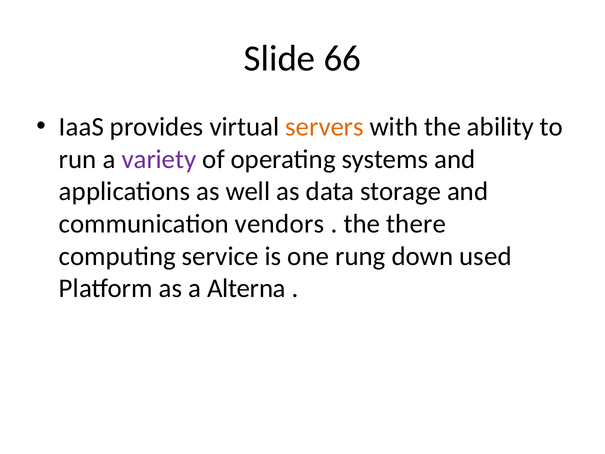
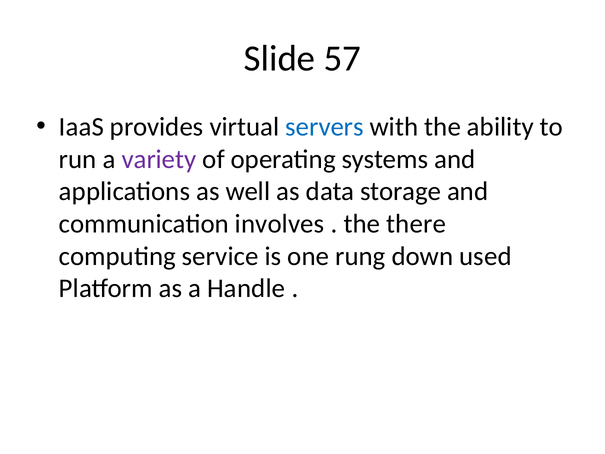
66: 66 -> 57 (342, 59)
servers colour: orange -> blue (325, 127)
vendors: vendors -> involves (280, 224)
Alterna: Alterna -> Handle (246, 288)
